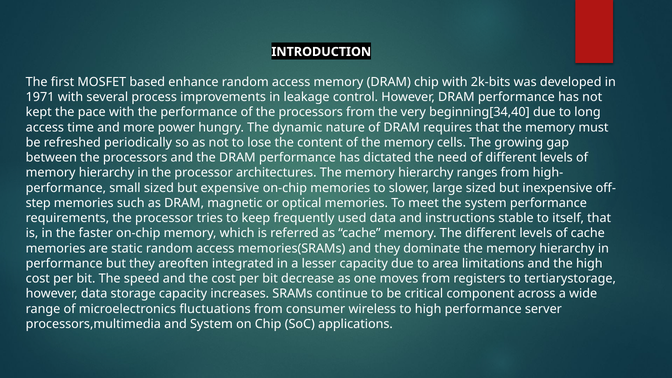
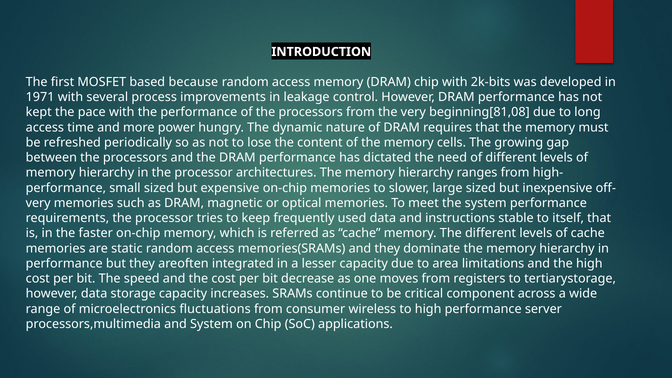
enhance: enhance -> because (193, 82)
beginning[34,40: beginning[34,40 -> beginning[81,08 (479, 112)
step: step -> very (38, 203)
